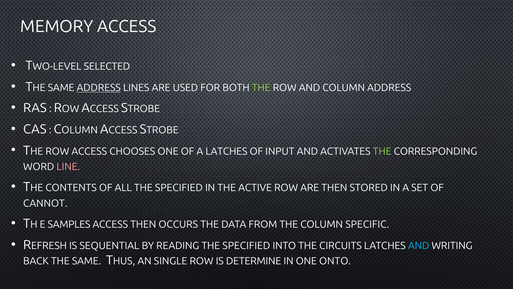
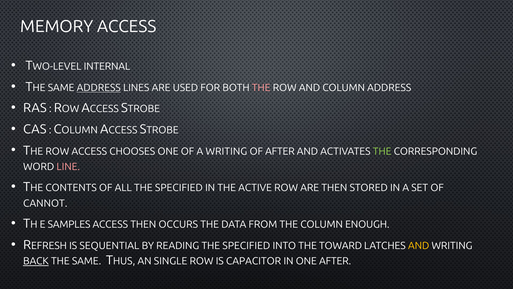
SELECTED: SELECTED -> INTERNAL (107, 66)
THE colour: light green -> pink (261, 88)
A LATCHES: LATCHES -> WRITING (226, 151)
OF INPUT: INPUT -> AFTER (280, 151)
SPECIFIC: SPECIFIC -> ENOUGH (367, 224)
CIRCUITS: CIRCUITS -> TOWARD (341, 245)
AND colour: light blue -> yellow (419, 245)
BACK underline: none -> present (36, 261)
DETERMINE: DETERMINE -> CAPACITOR (254, 261)
ONE ONTO: ONTO -> AFTER (335, 261)
